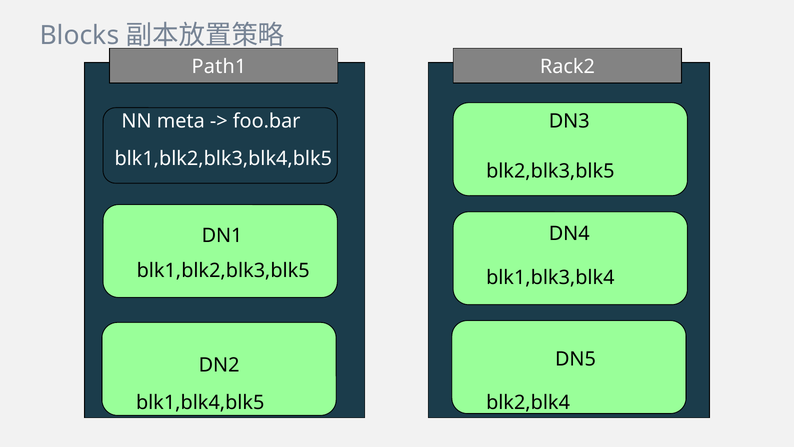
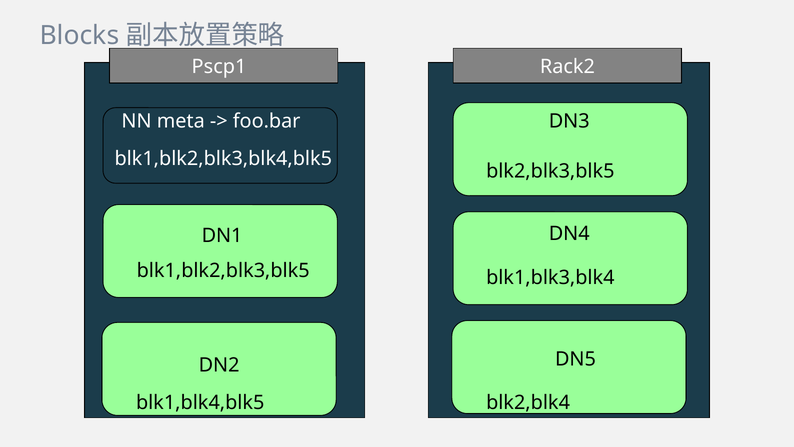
Path1: Path1 -> Pscp1 (219, 67)
